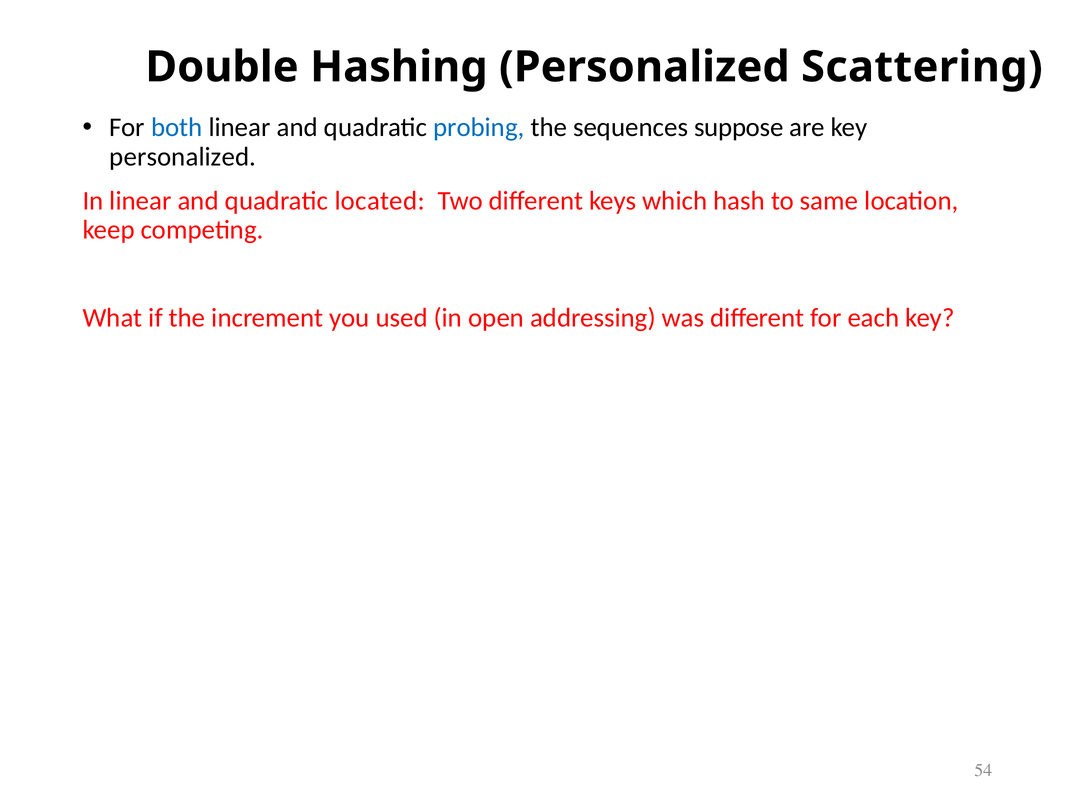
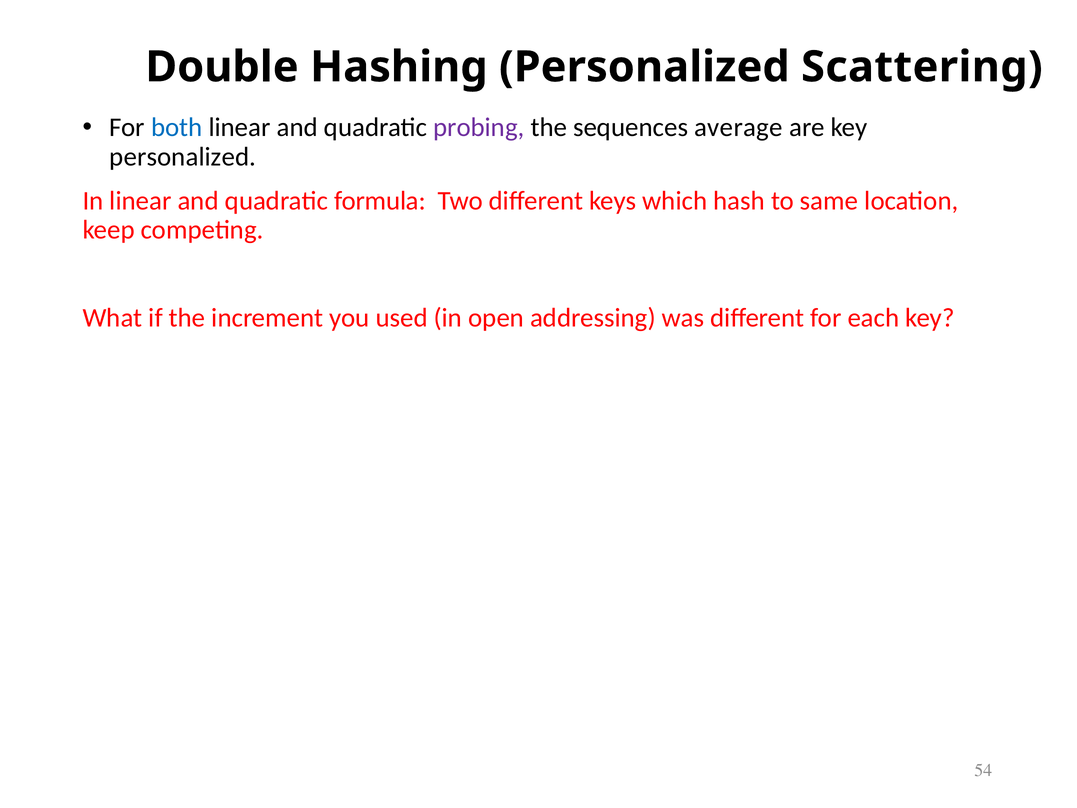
probing colour: blue -> purple (479, 127)
suppose: suppose -> average (738, 127)
located: located -> formula (380, 201)
